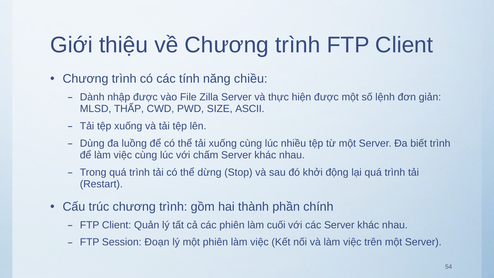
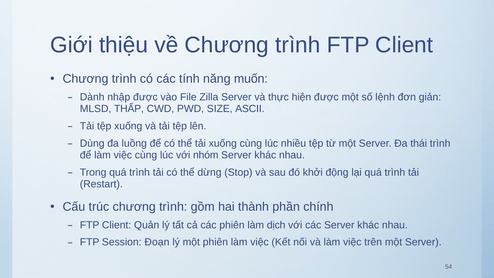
chiều: chiều -> muốn (251, 79)
biết: biết -> thái (419, 143)
chấm: chấm -> nhóm (206, 155)
cuối: cuối -> dịch (276, 225)
